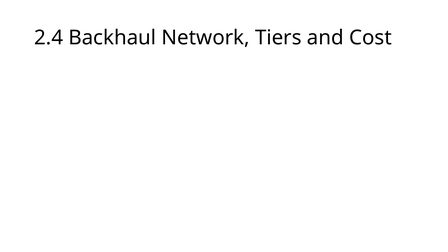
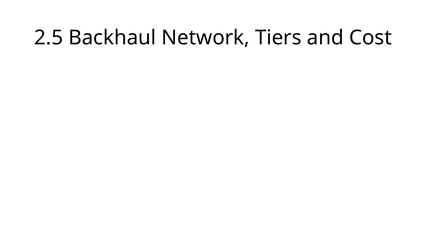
2.4: 2.4 -> 2.5 (49, 38)
